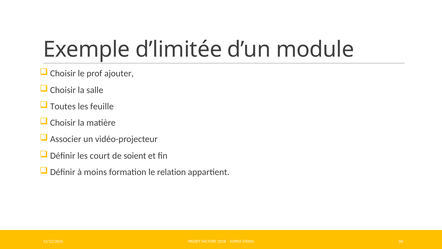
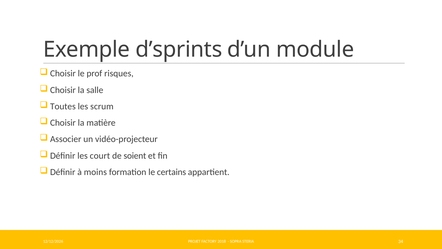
d’limitée: d’limitée -> d’sprints (179, 50)
ajouter: ajouter -> risques (119, 73)
feuille: feuille -> scrum (102, 106)
relation: relation -> certains (172, 172)
